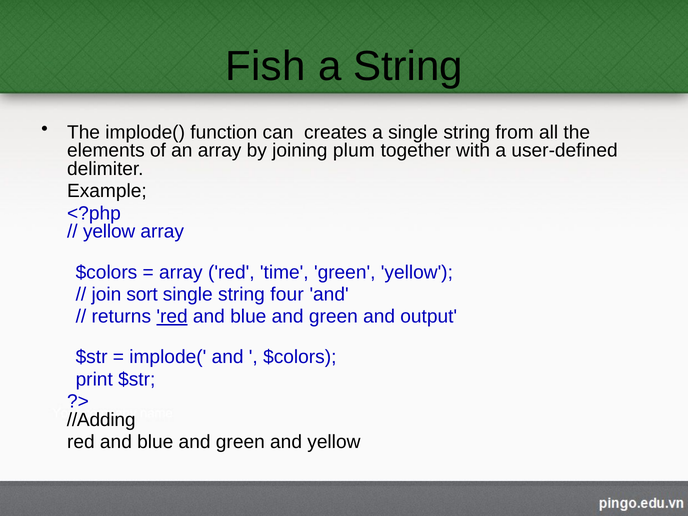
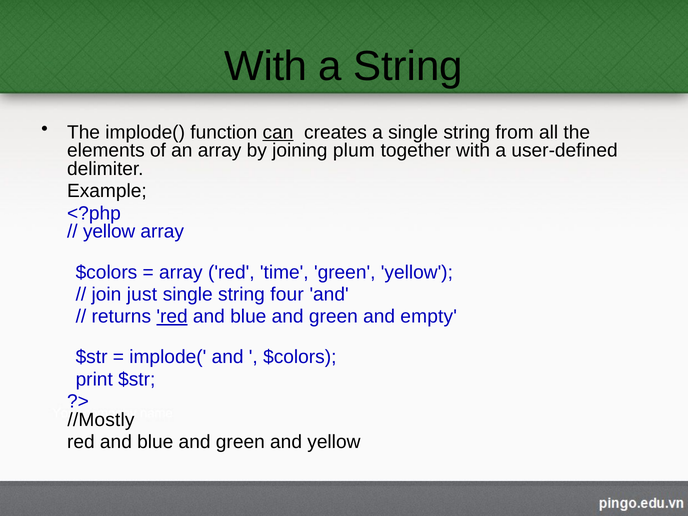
Fish: Fish -> With (266, 67)
can underline: none -> present (278, 132)
sort: sort -> just (142, 294)
output: output -> empty (429, 317)
//Adding: //Adding -> //Mostly (101, 420)
